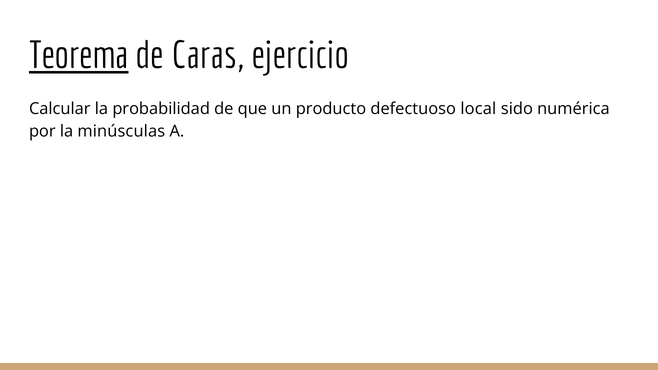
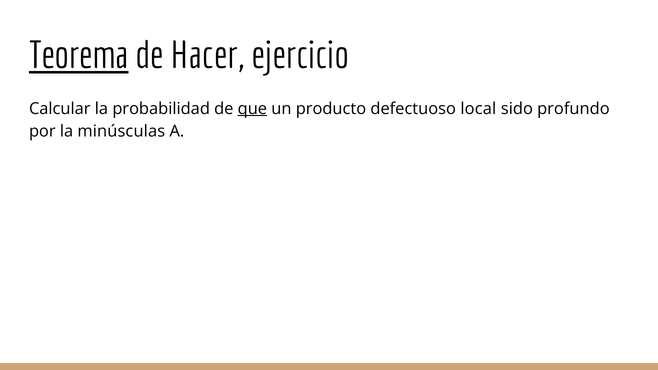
Caras: Caras -> Hacer (208, 56)
que underline: none -> present (252, 109)
numérica: numérica -> profundo (573, 109)
